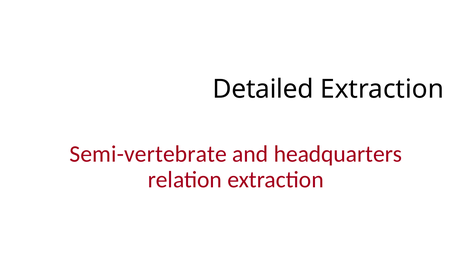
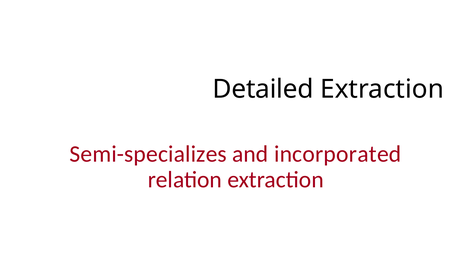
Semi-vertebrate: Semi-vertebrate -> Semi-specializes (148, 154)
headquarters: headquarters -> incorporated (338, 154)
